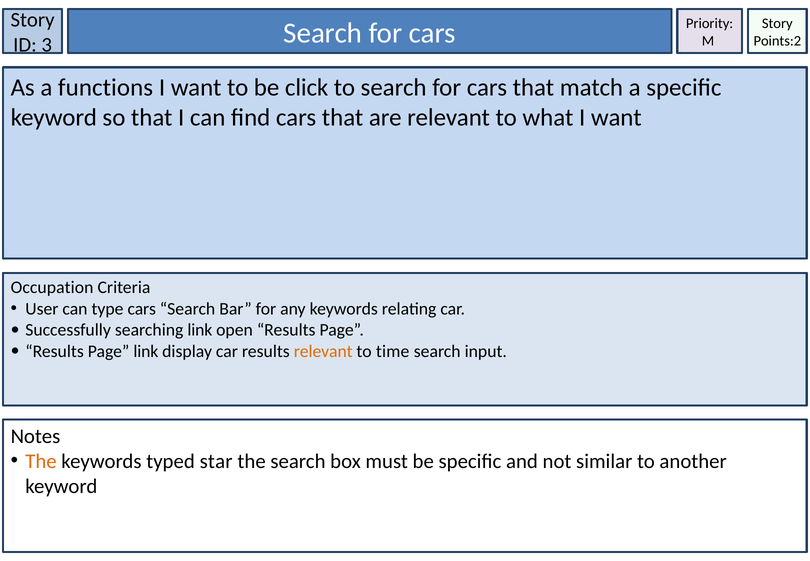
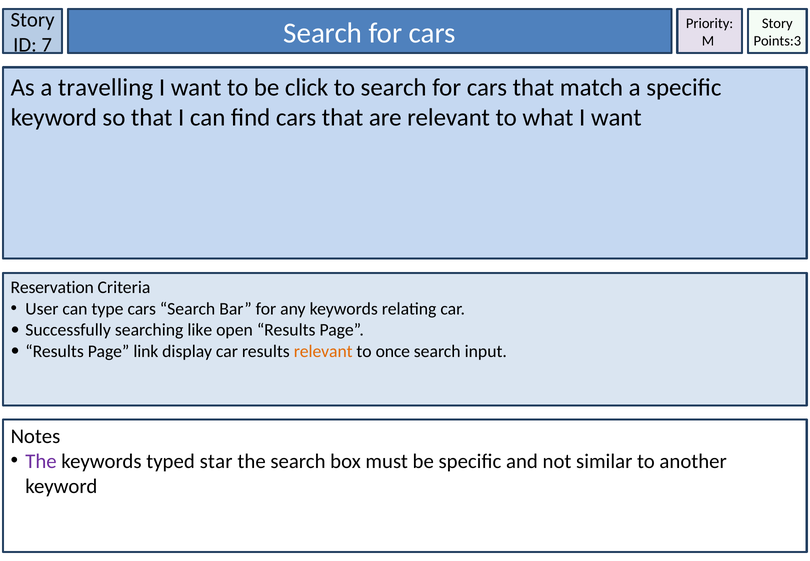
Points:2: Points:2 -> Points:3 (777, 41)
3: 3 -> 7 (47, 45)
functions: functions -> travelling (106, 88)
Occupation: Occupation -> Reservation (52, 287)
searching link: link -> like (200, 330)
time: time -> once (393, 351)
The colour: orange -> purple (41, 461)
